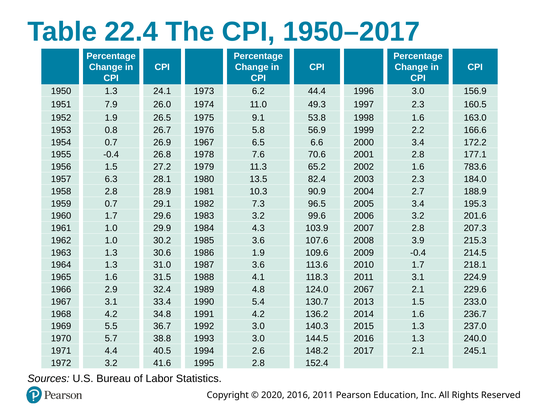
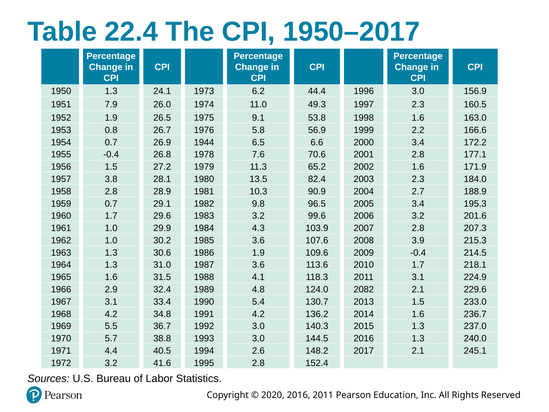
26.9 1967: 1967 -> 1944 (204, 142)
783.6: 783.6 -> 171.9 (475, 167)
6.3: 6.3 -> 3.8 (111, 179)
7.3: 7.3 -> 9.8 (258, 204)
2067: 2067 -> 2082 (364, 289)
